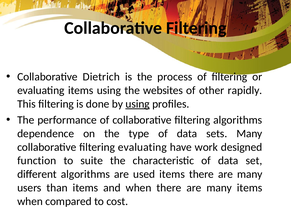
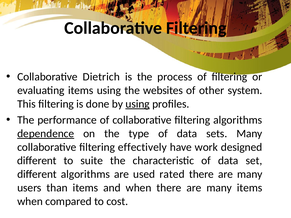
rapidly: rapidly -> system (245, 91)
dependence underline: none -> present (46, 134)
filtering evaluating: evaluating -> effectively (142, 147)
function: function -> different (37, 161)
used items: items -> rated (172, 174)
